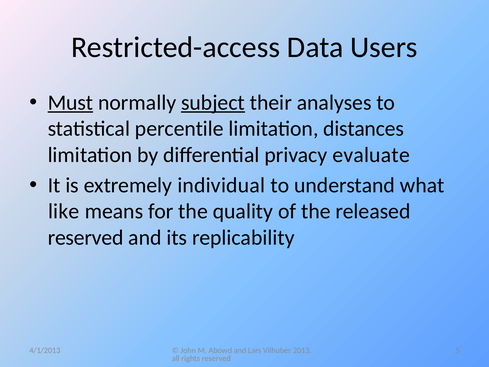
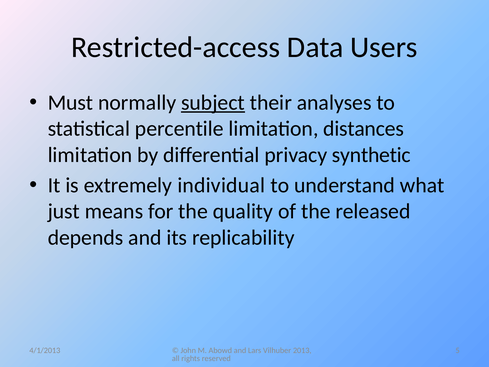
Must underline: present -> none (70, 103)
evaluate: evaluate -> synthetic (371, 155)
like: like -> just (64, 211)
reserved: reserved -> depends (86, 237)
